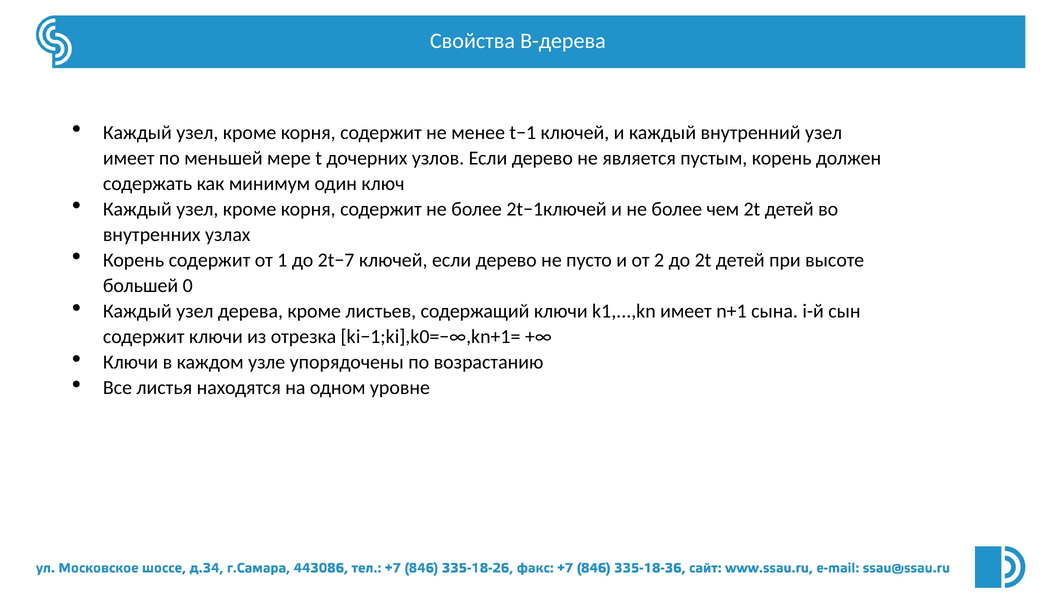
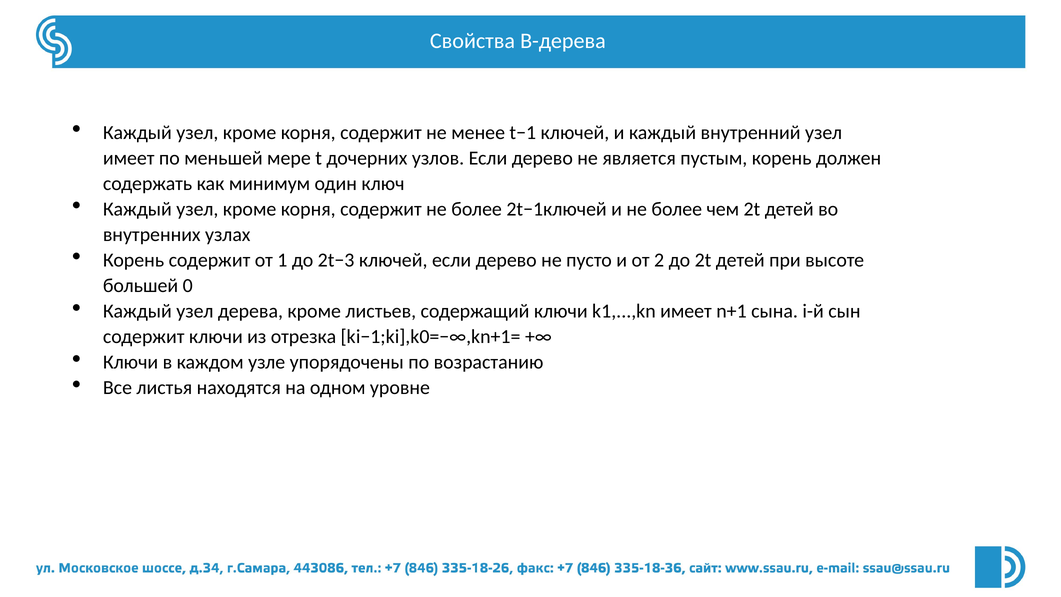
2t−7: 2t−7 -> 2t−3 (336, 260)
